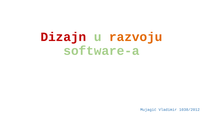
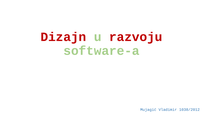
razvoju colour: orange -> red (136, 37)
